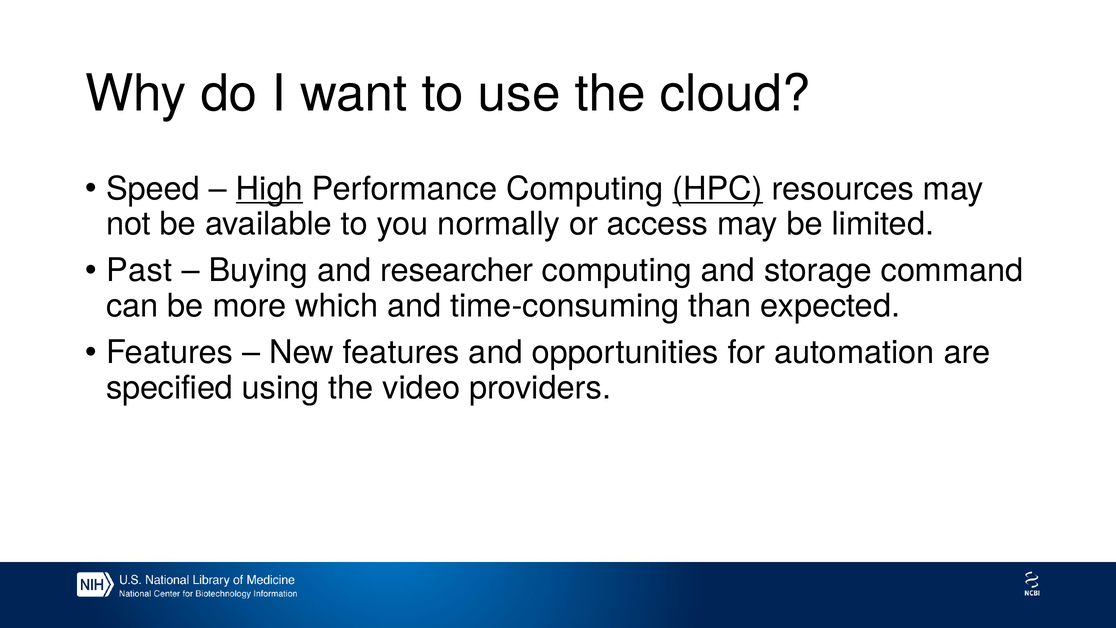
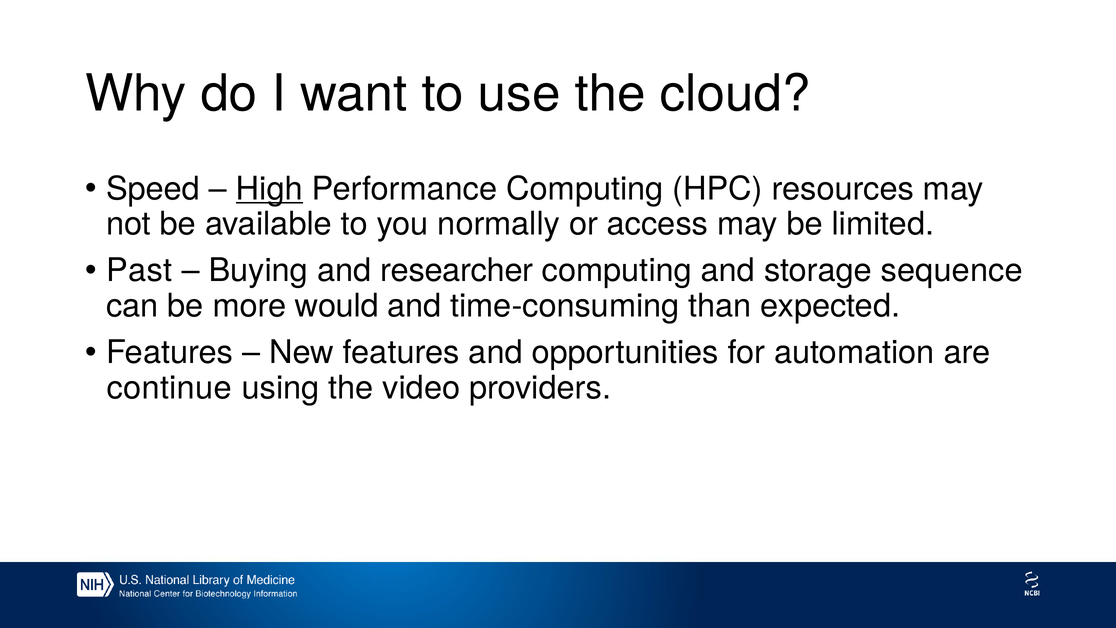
HPC underline: present -> none (718, 189)
command: command -> sequence (952, 271)
which: which -> would (337, 306)
specified: specified -> continue (169, 388)
